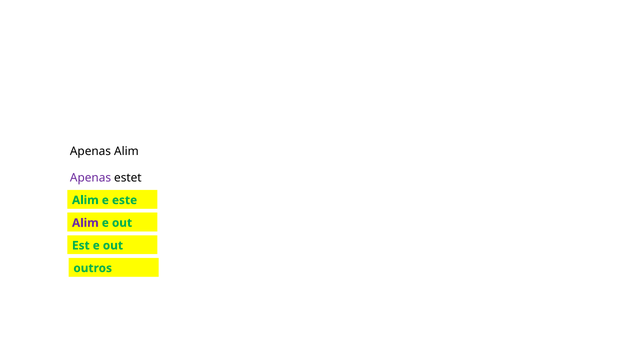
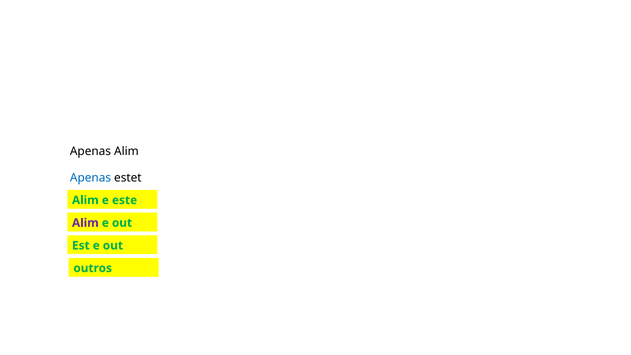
Apenas colour: purple -> blue (91, 178)
